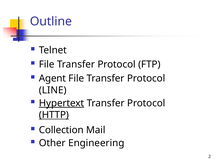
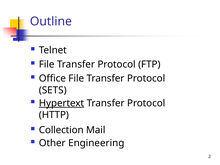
Agent: Agent -> Office (52, 78)
LINE: LINE -> SETS (53, 90)
HTTP underline: present -> none (54, 115)
